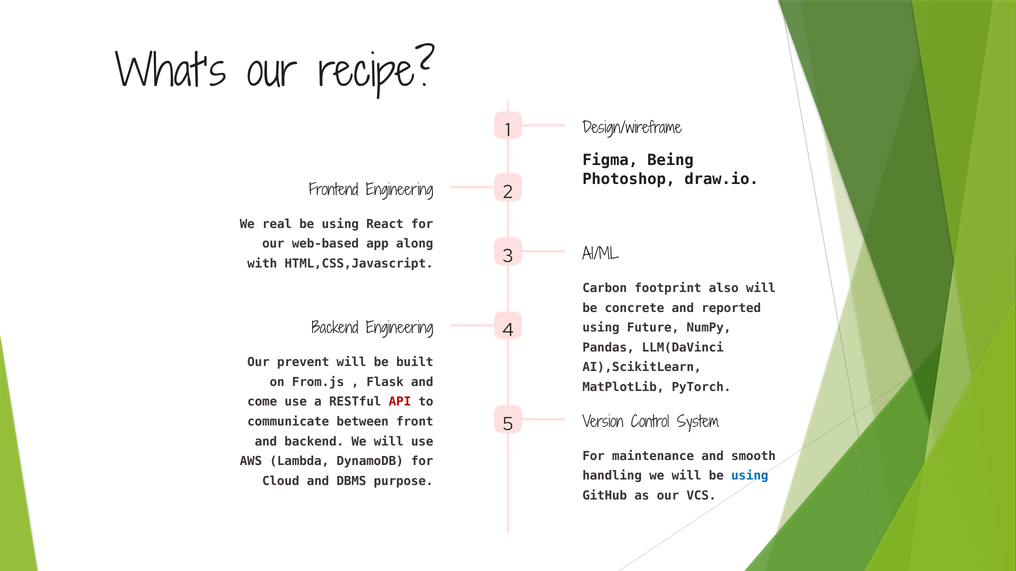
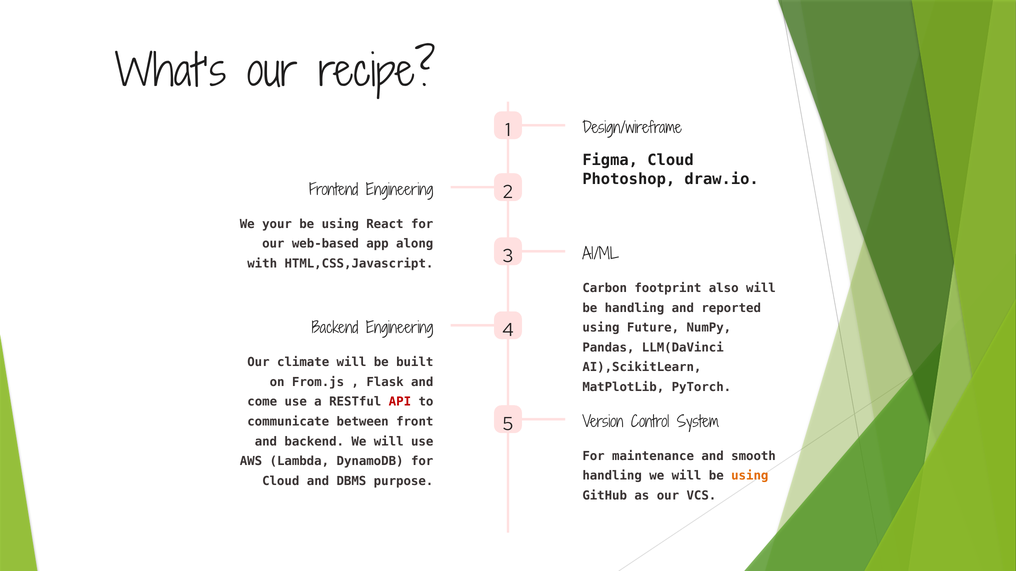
Figma Being: Being -> Cloud (671, 160)
real: real -> your (277, 224)
be concrete: concrete -> handling (634, 308)
prevent: prevent -> climate (303, 362)
using colour: blue -> orange (750, 476)
